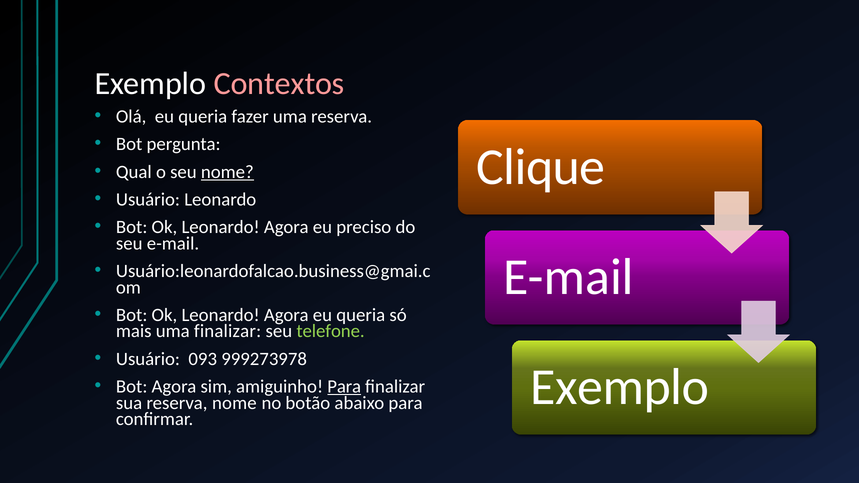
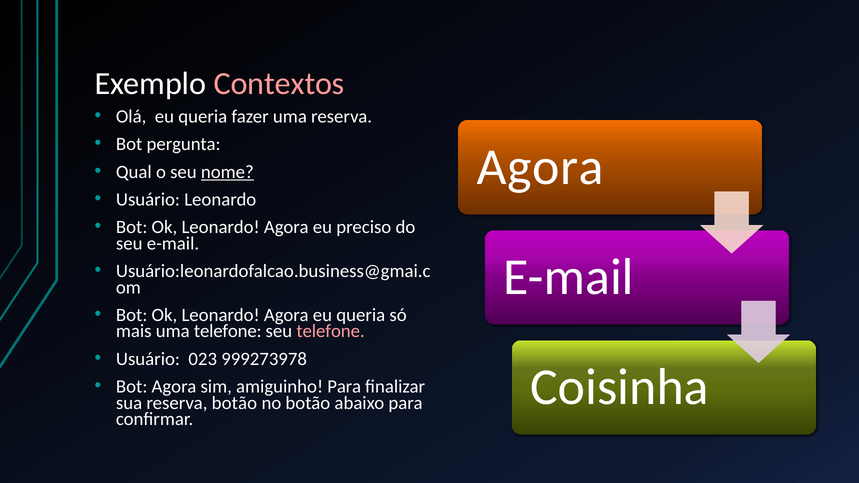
Clique: Clique -> Agora (540, 167)
uma finalizar: finalizar -> telefone (228, 331)
telefone colour: light green -> pink (331, 331)
093: 093 -> 023 (203, 359)
Exemplo: Exemplo -> Coisinha (619, 387)
Para underline: present -> none (344, 387)
reserva nome: nome -> botão (234, 403)
